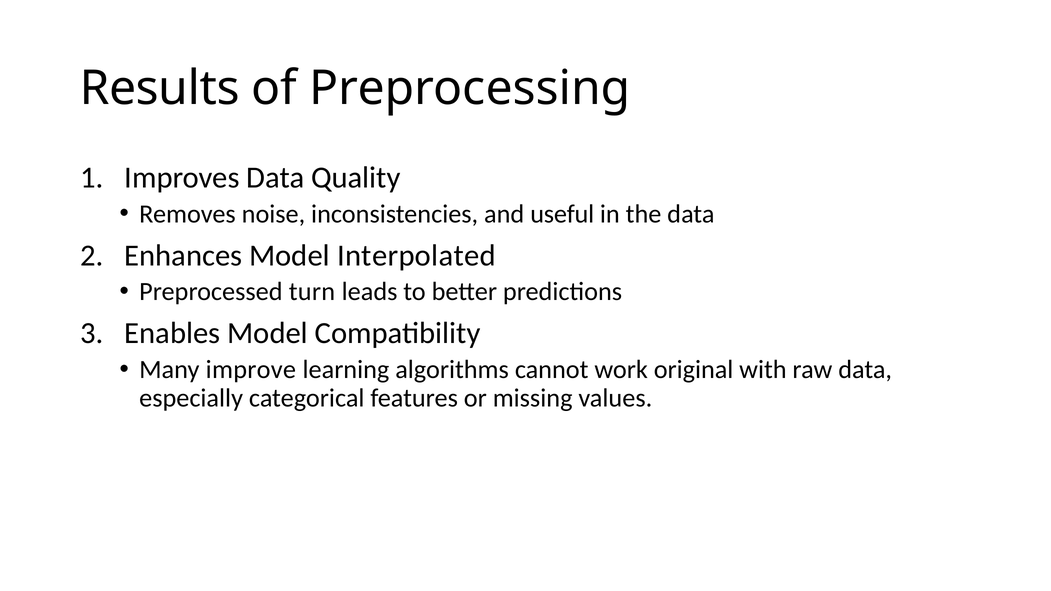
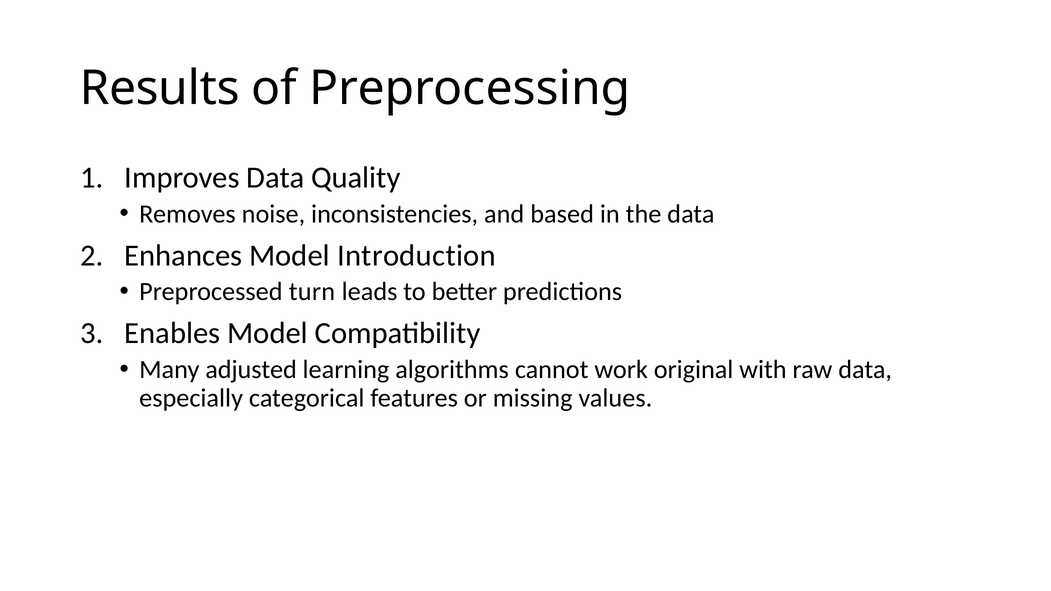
useful: useful -> based (562, 214)
Interpolated: Interpolated -> Introduction (417, 256)
improve: improve -> adjusted (251, 370)
